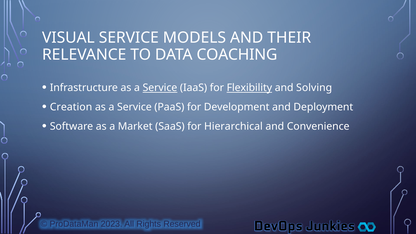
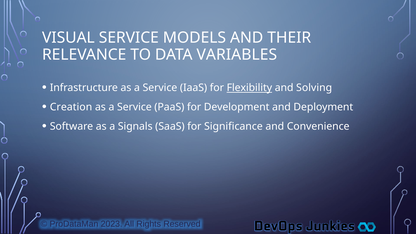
COACHING: COACHING -> VARIABLES (237, 55)
Service underline: present -> none (160, 88)
Market: Market -> Signals (135, 126)
Hierarchical: Hierarchical -> Significance (233, 126)
